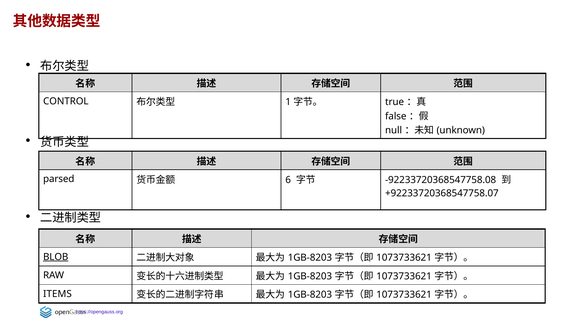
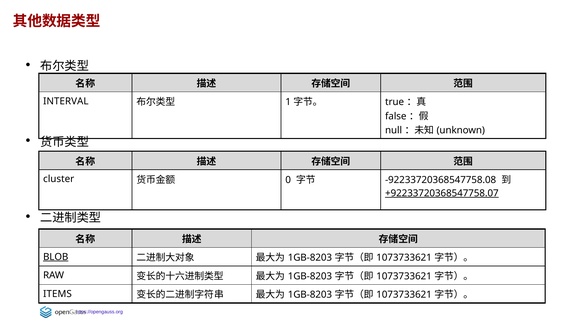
CONTROL: CONTROL -> INTERVAL (66, 101)
parsed: parsed -> cluster (59, 179)
6: 6 -> 0 (288, 180)
+92233720368547758.07 underline: none -> present (442, 193)
